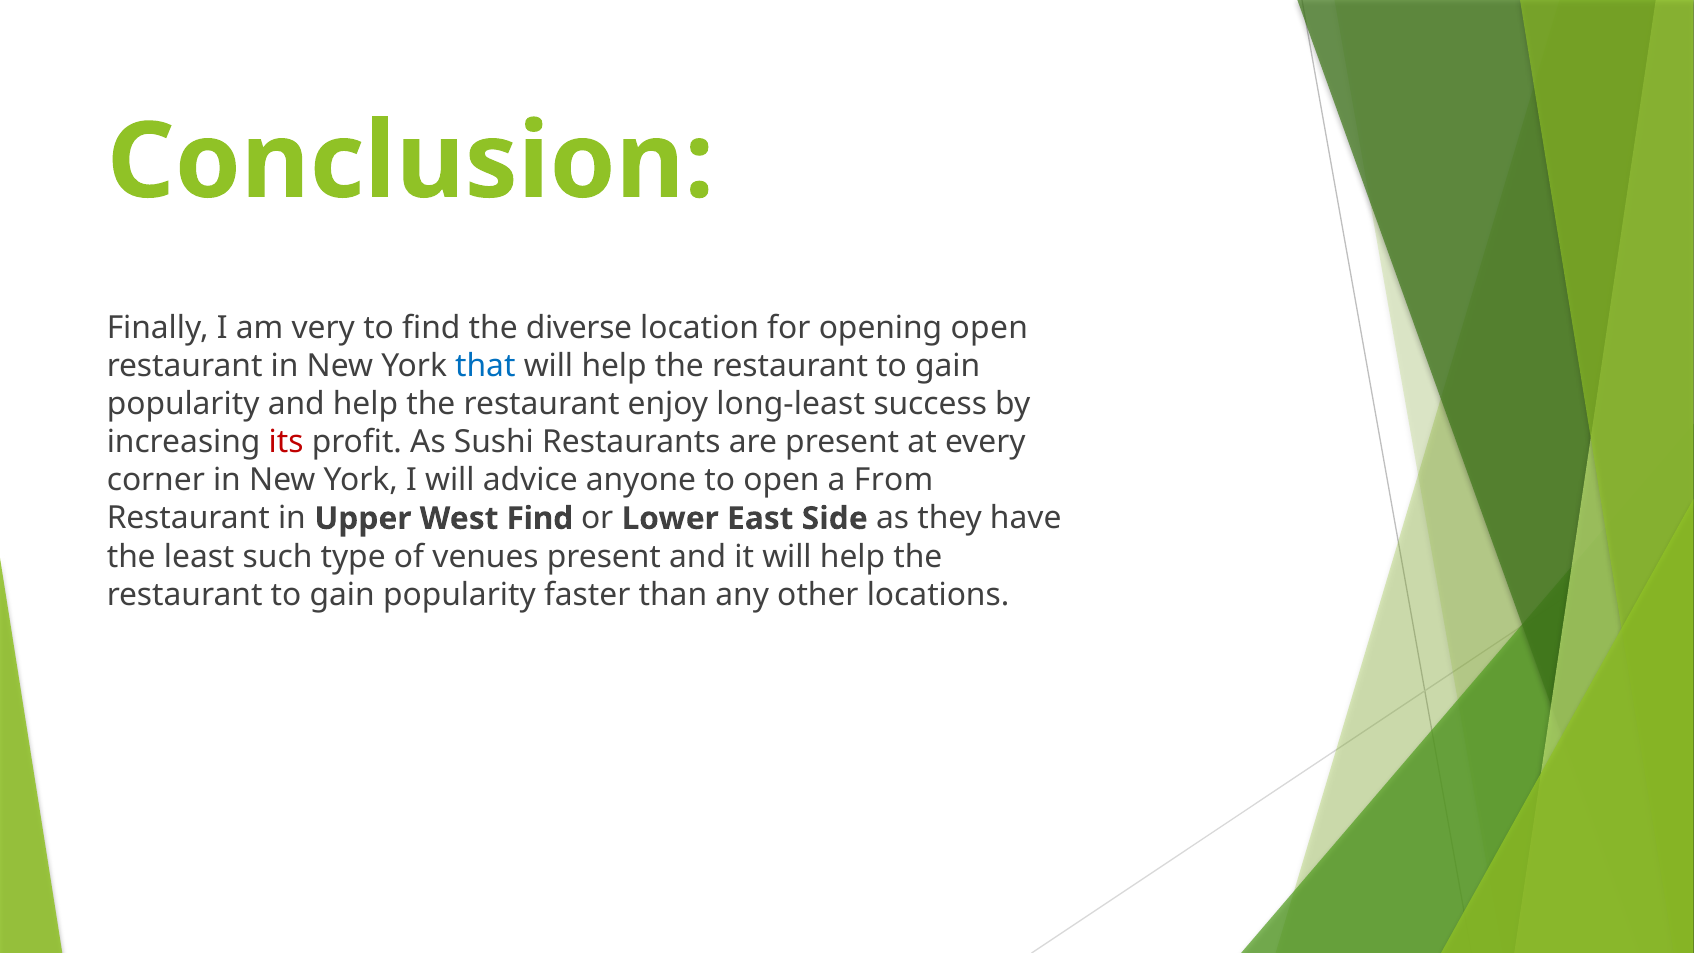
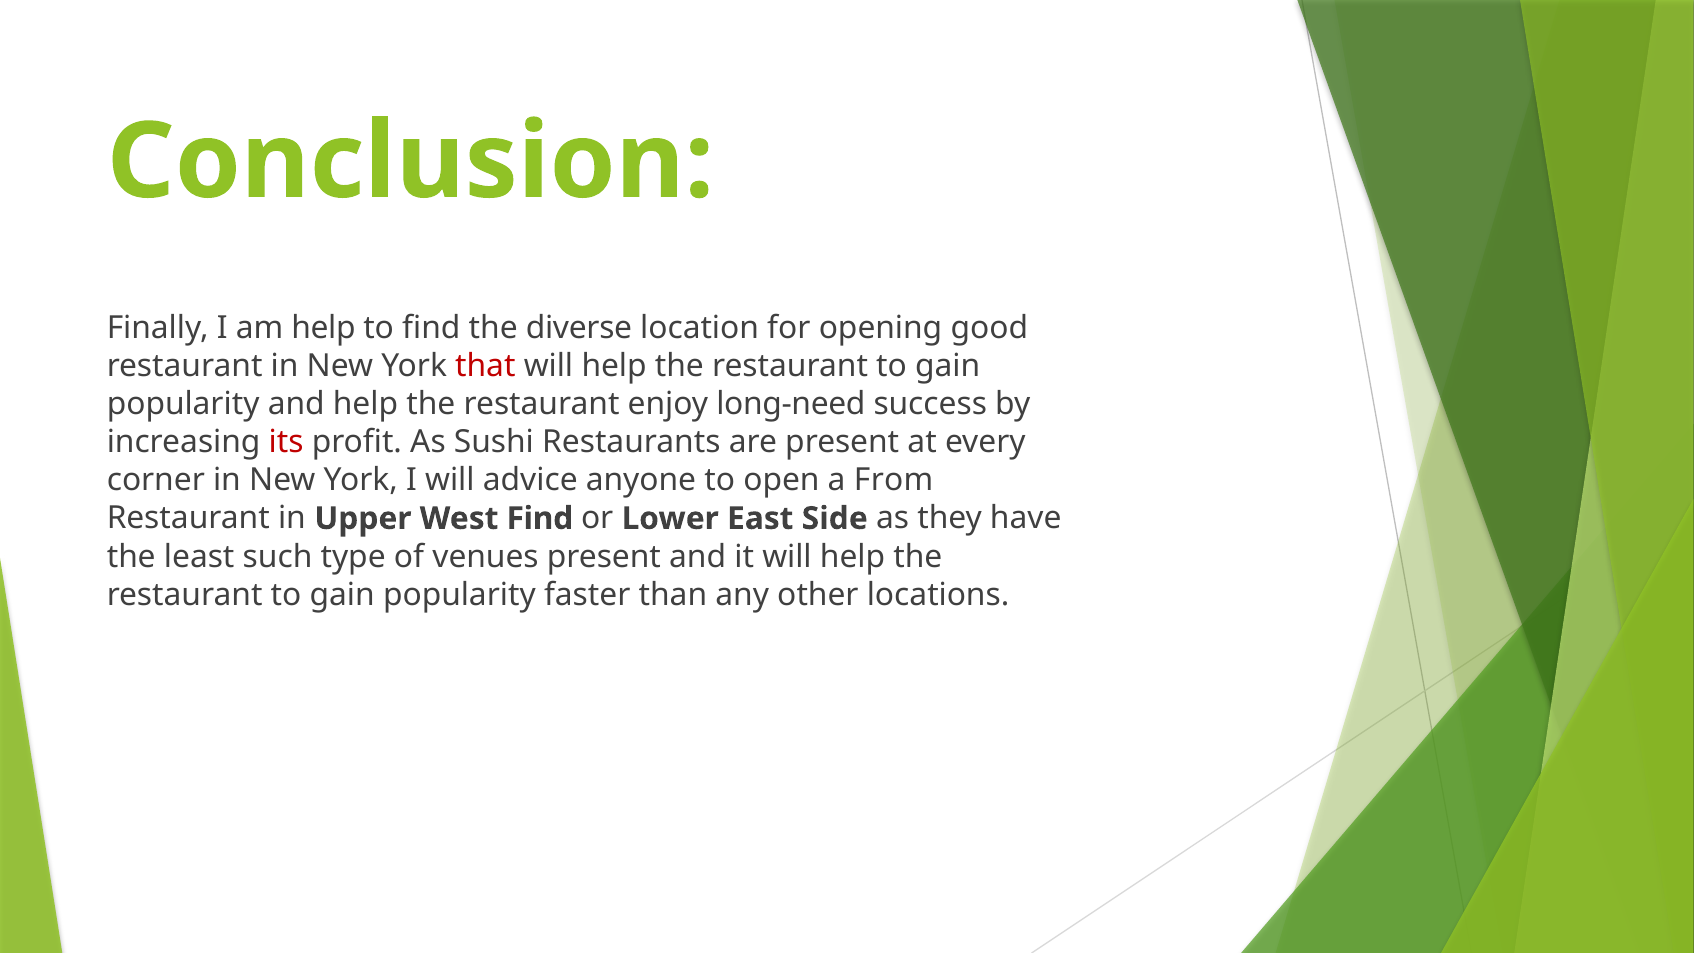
am very: very -> help (323, 328)
opening open: open -> good (989, 328)
that colour: blue -> red (485, 366)
long-least: long-least -> long-need (791, 404)
